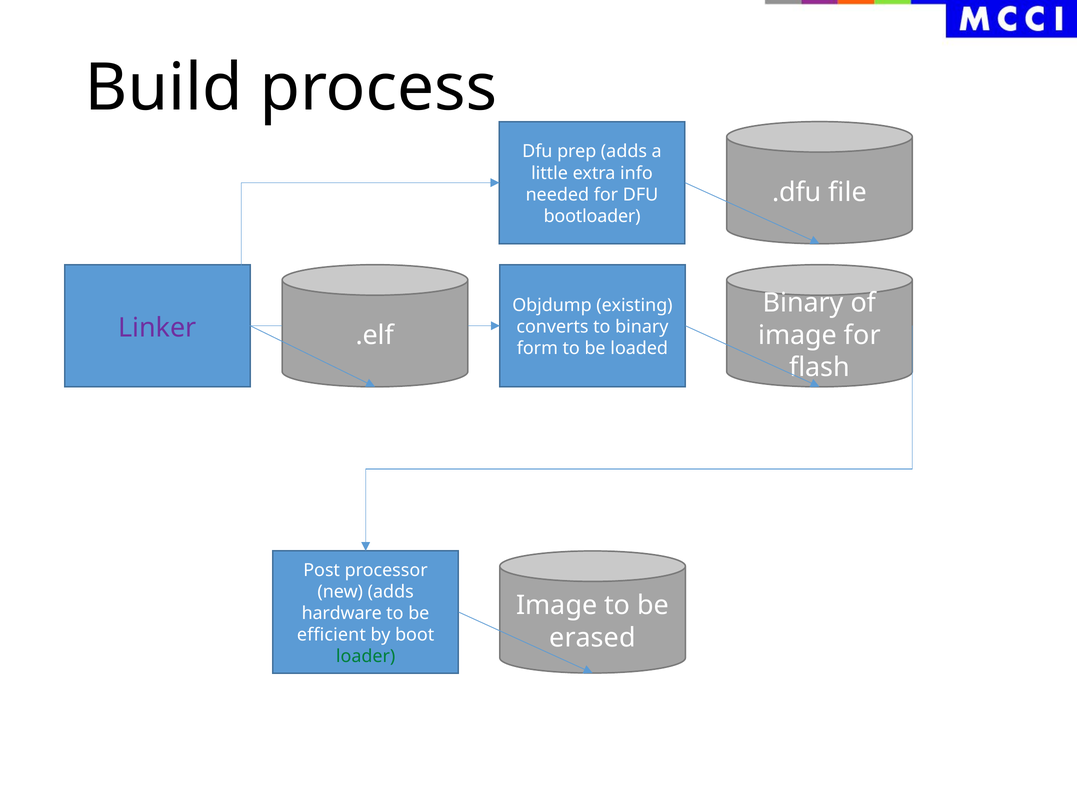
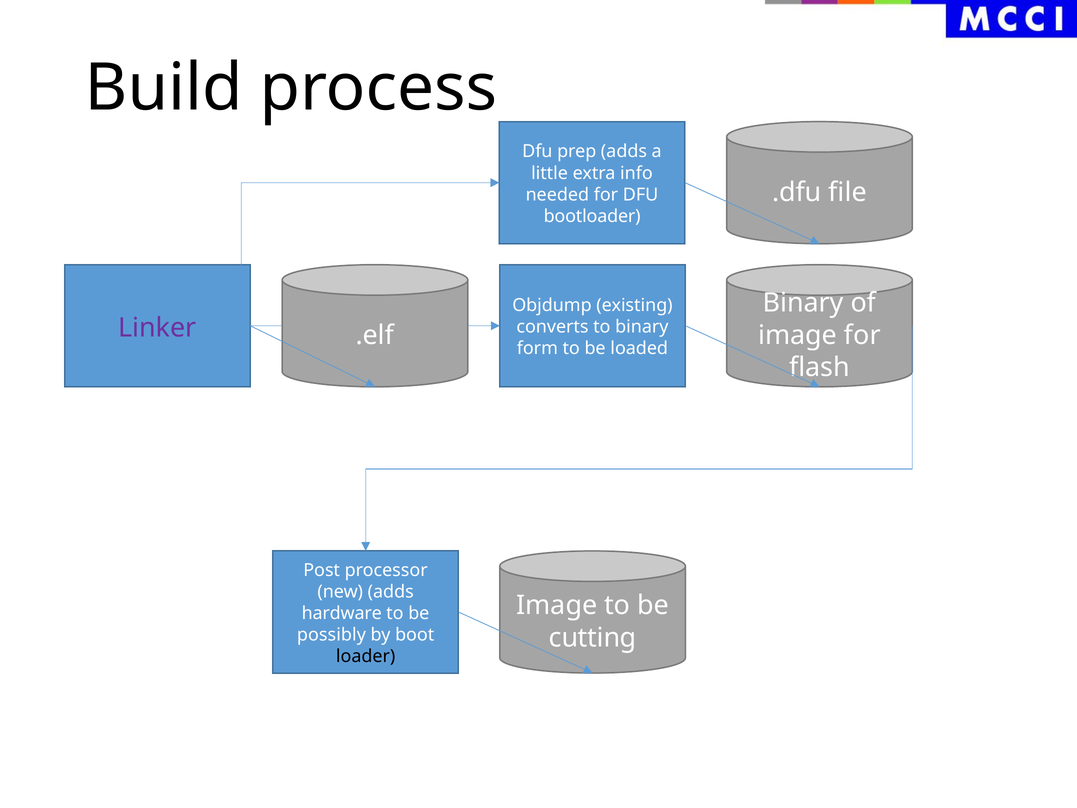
efficient: efficient -> possibly (331, 635)
erased: erased -> cutting (593, 637)
loader colour: green -> black (366, 656)
